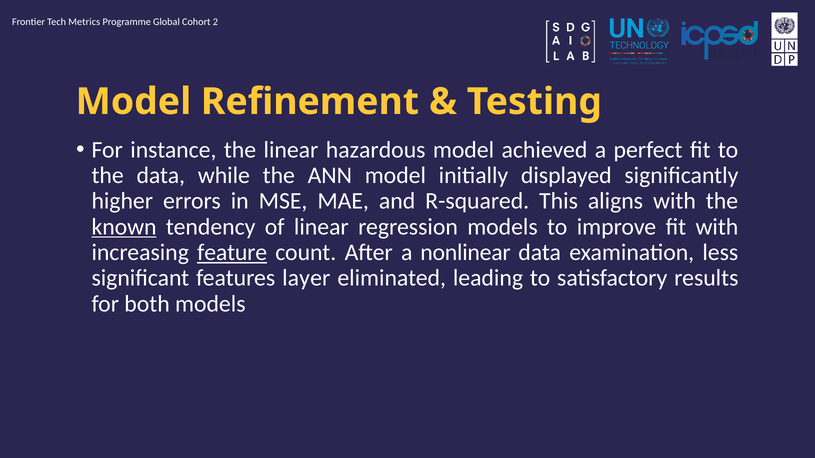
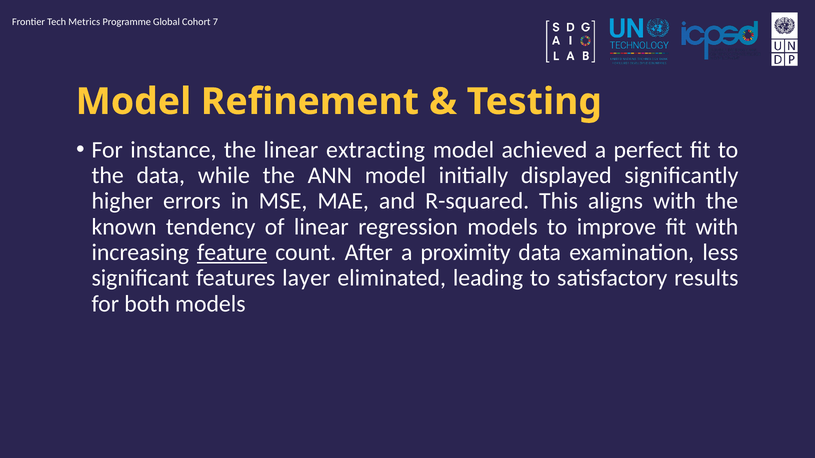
2: 2 -> 7 (215, 22)
hazardous: hazardous -> extracting (376, 150)
known underline: present -> none (124, 227)
nonlinear: nonlinear -> proximity (465, 253)
